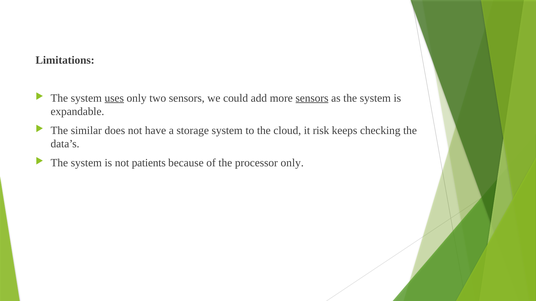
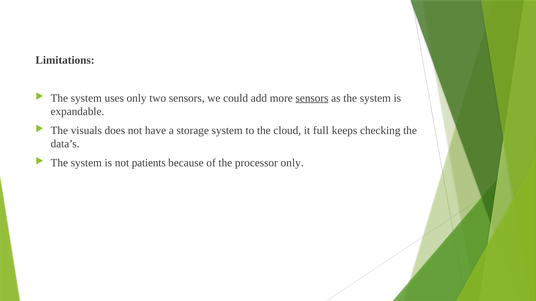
uses underline: present -> none (114, 98)
similar: similar -> visuals (86, 131)
risk: risk -> full (321, 131)
